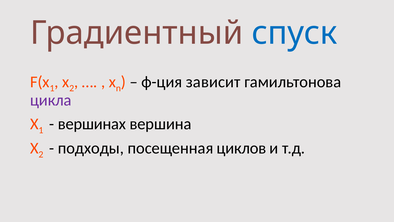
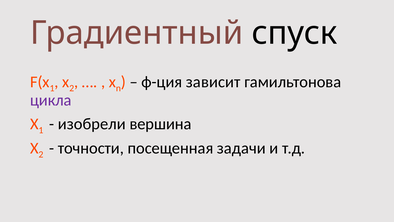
спуск colour: blue -> black (295, 33)
вершинах: вершинах -> изобрели (92, 124)
подходы: подходы -> точности (91, 148)
циклов: циклов -> задачи (241, 148)
